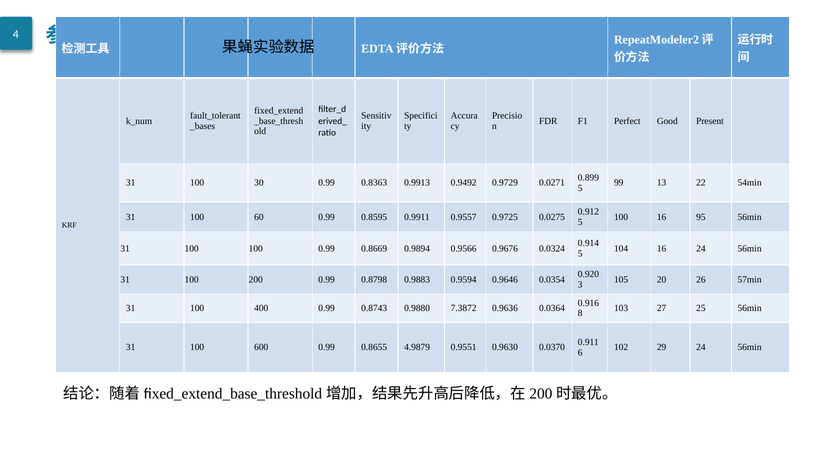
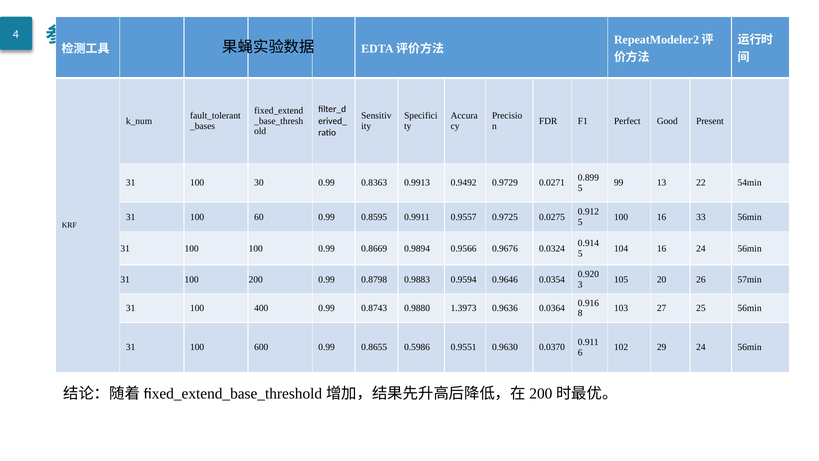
95: 95 -> 33 (701, 217)
7.3872: 7.3872 -> 1.3973 (464, 308)
4.9879: 4.9879 -> 0.5986 (417, 347)
